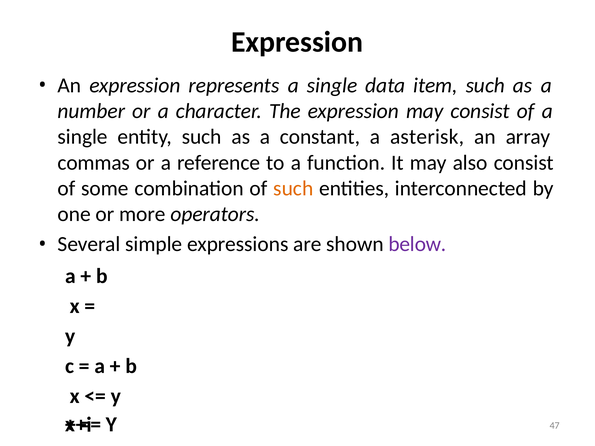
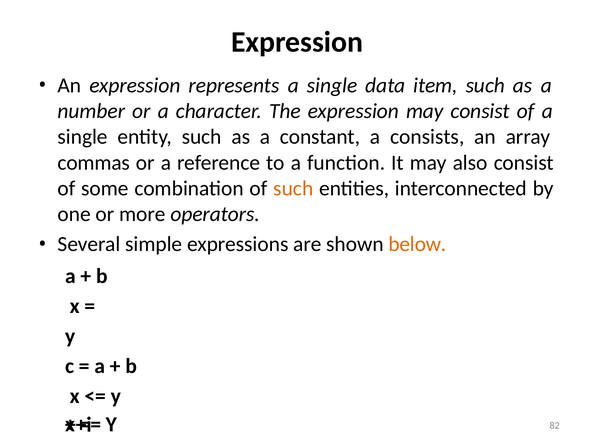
asterisk: asterisk -> consists (427, 137)
below colour: purple -> orange (417, 244)
47: 47 -> 82 (555, 426)
